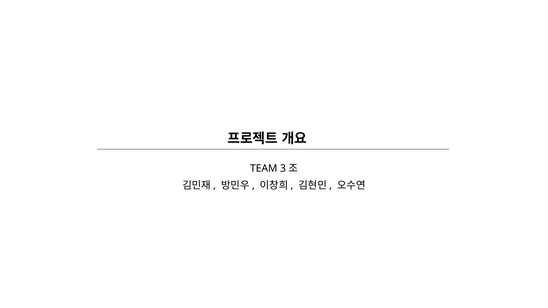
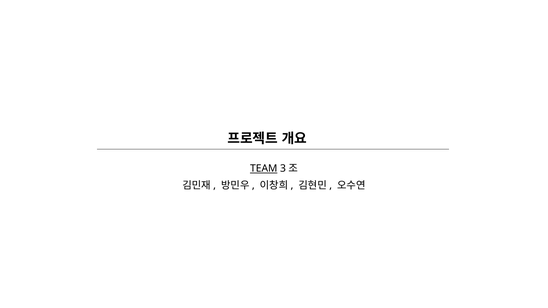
TEAM underline: none -> present (264, 169)
